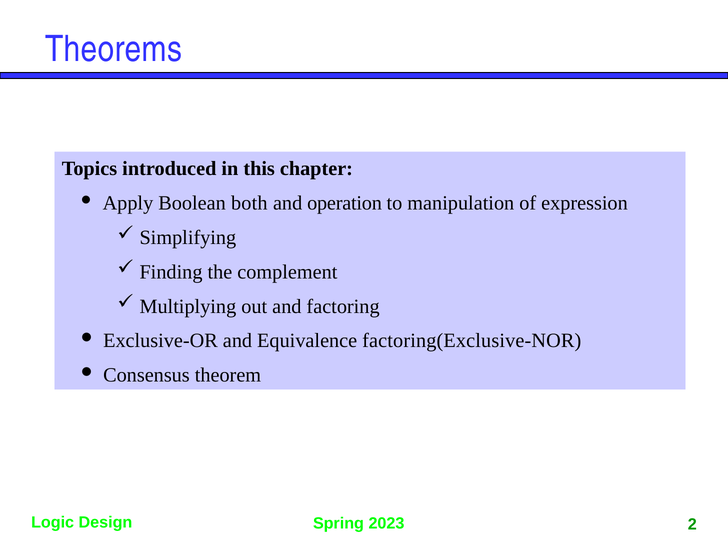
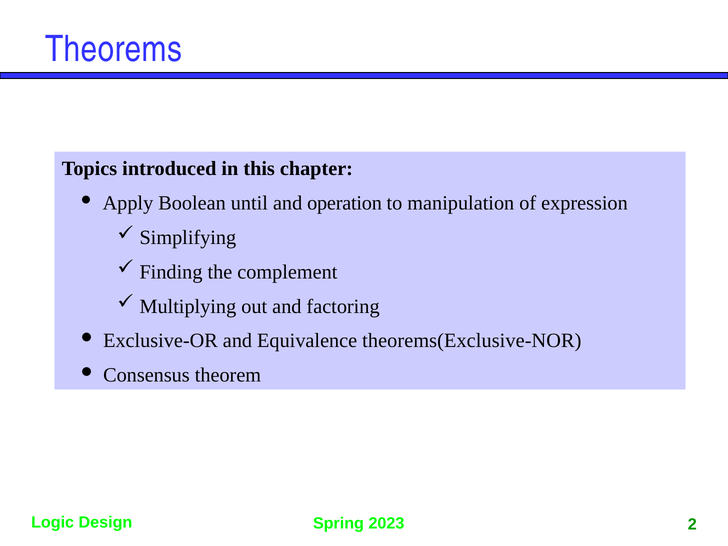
both: both -> until (249, 203)
factoring(Exclusive-NOR: factoring(Exclusive-NOR -> theorems(Exclusive-NOR (472, 341)
